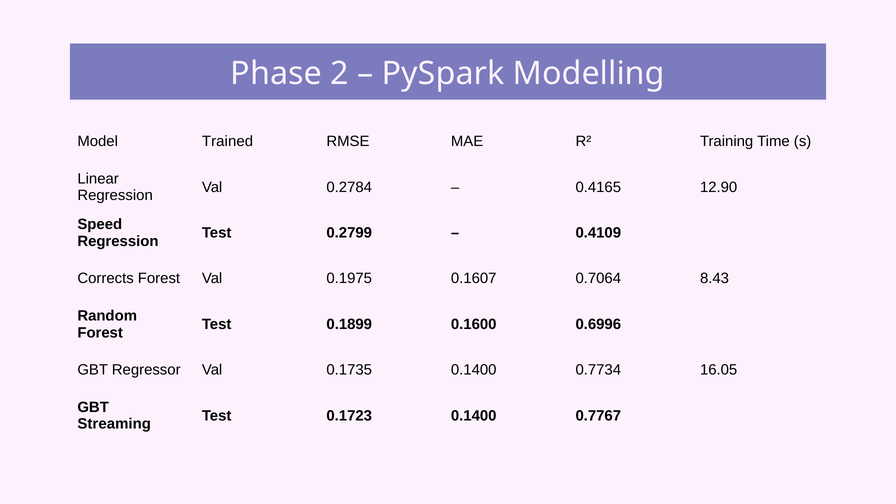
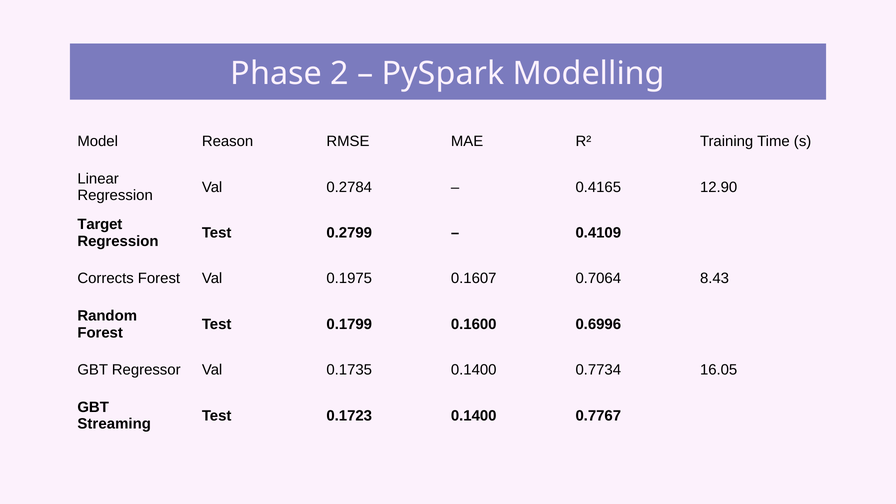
Trained: Trained -> Reason (228, 142)
Speed: Speed -> Target (100, 225)
0.1899: 0.1899 -> 0.1799 (349, 324)
